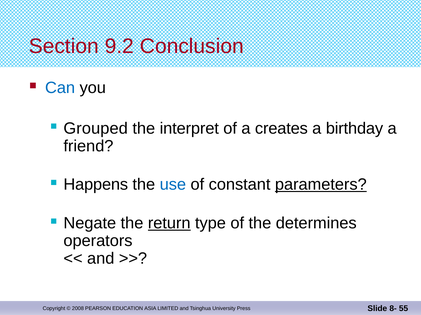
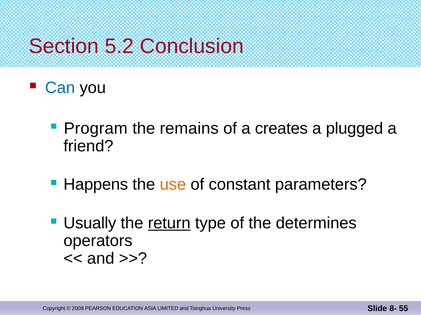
9.2: 9.2 -> 5.2 (119, 46)
Grouped: Grouped -> Program (96, 129)
interpret: interpret -> remains (189, 129)
birthday: birthday -> plugged (355, 129)
use colour: blue -> orange (173, 185)
parameters underline: present -> none (321, 185)
Negate: Negate -> Usually (90, 224)
